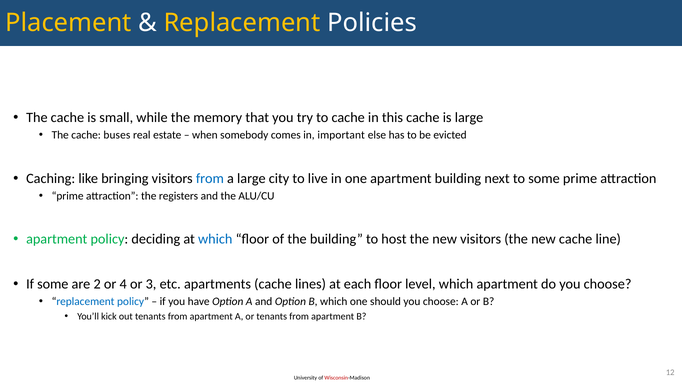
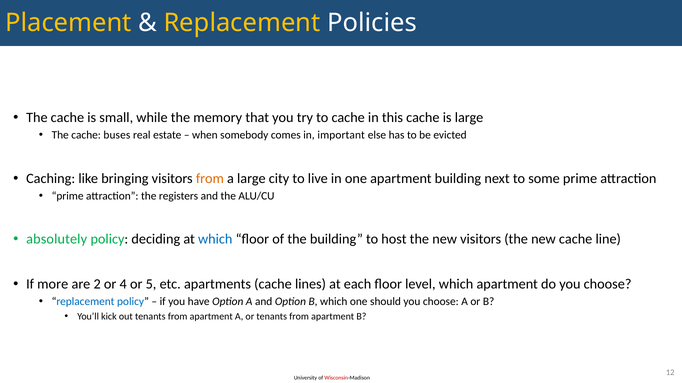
from colour: blue -> orange (210, 179)
apartment: apartment -> absolutely (57, 239)
If some: some -> more (53, 284)
3: 3 -> 5 (151, 284)
